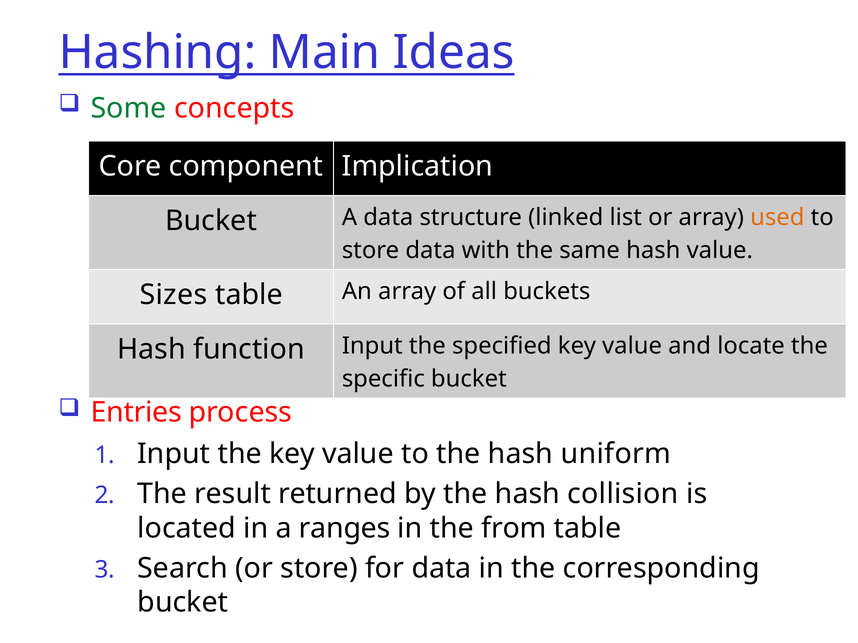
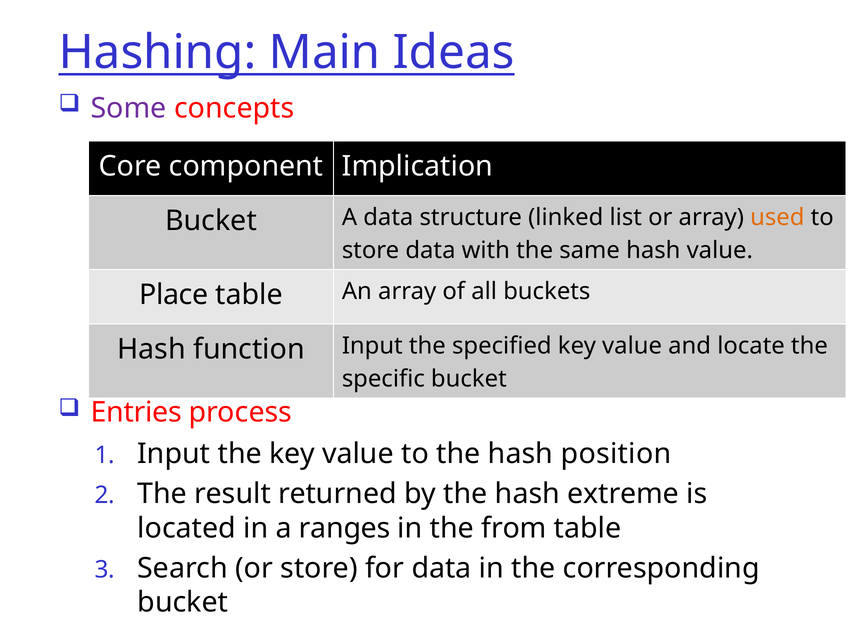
Some colour: green -> purple (129, 108)
Sizes: Sizes -> Place (174, 295)
uniform: uniform -> position (616, 454)
collision: collision -> extreme (623, 494)
